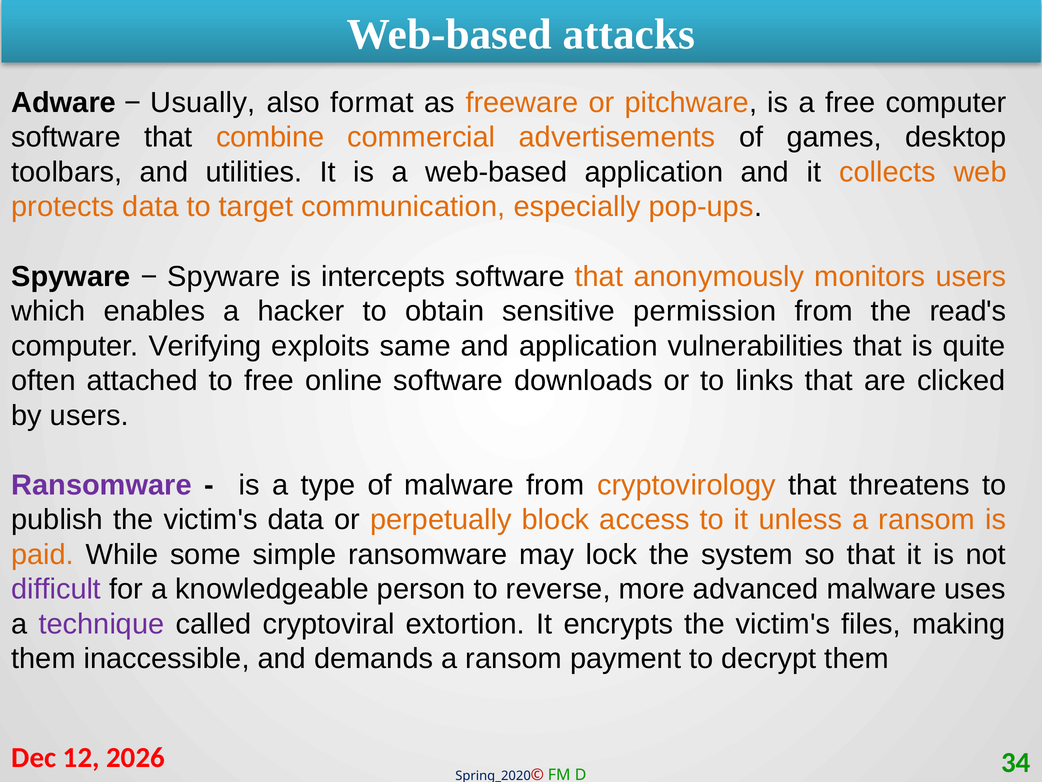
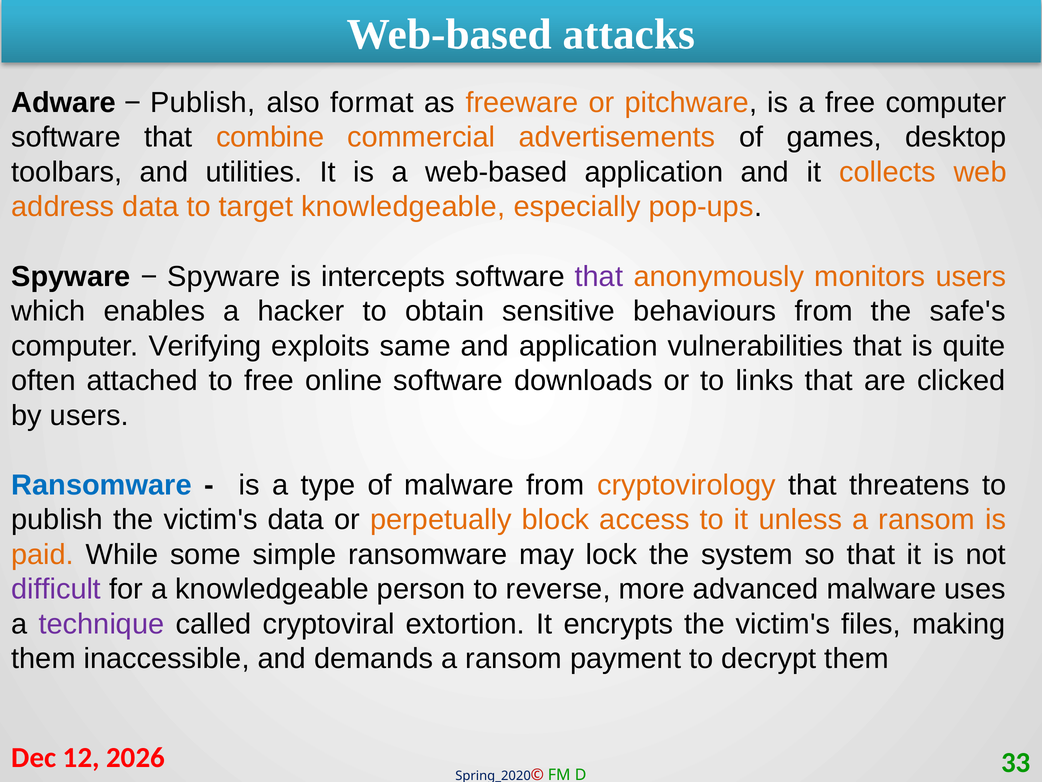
Usually: Usually -> Publish (203, 103)
protects: protects -> address (63, 207)
target communication: communication -> knowledgeable (403, 207)
that colour: orange -> purple (599, 276)
permission: permission -> behaviours (705, 311)
read's: read's -> safe's (968, 311)
Ransomware colour: purple -> blue (101, 485)
34: 34 -> 33 (1016, 762)
